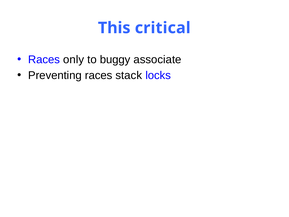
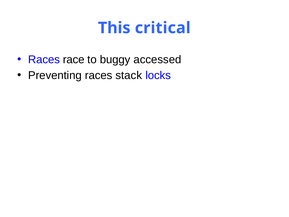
only: only -> race (74, 60)
associate: associate -> accessed (157, 60)
